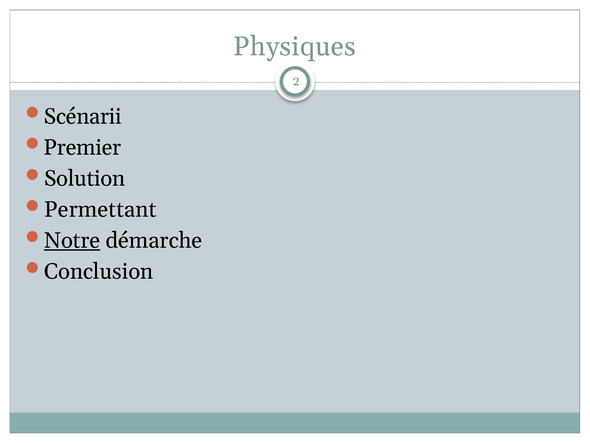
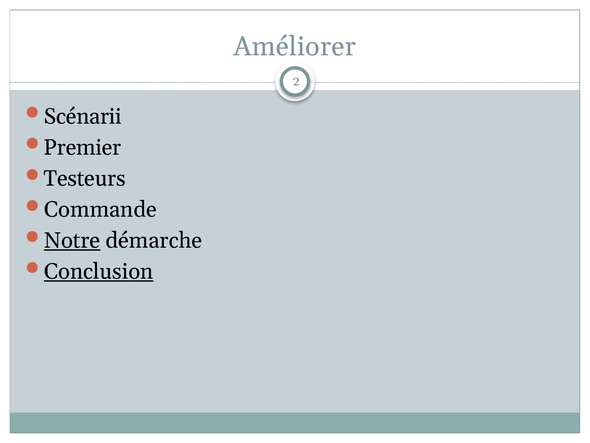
Physiques: Physiques -> Améliorer (295, 46)
Solution: Solution -> Testeurs (85, 178)
Permettant: Permettant -> Commande (100, 209)
Conclusion underline: none -> present (99, 271)
